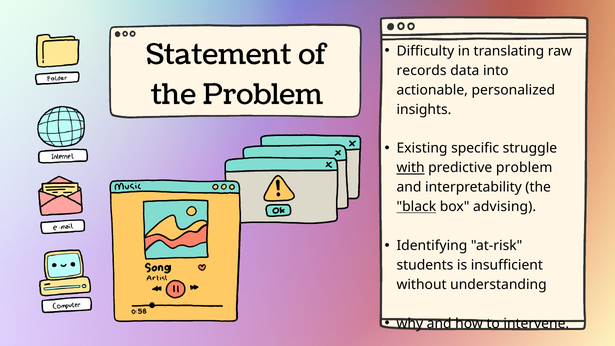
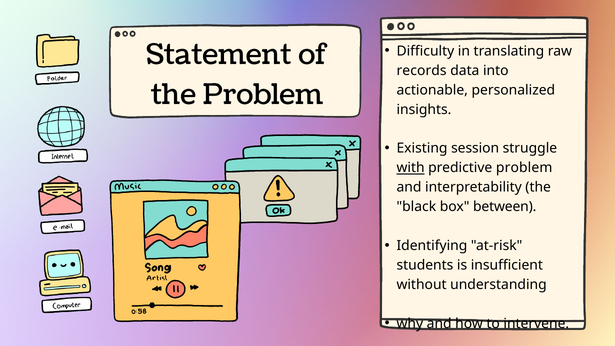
specific: specific -> session (475, 148)
black underline: present -> none (416, 207)
advising: advising -> between (505, 207)
